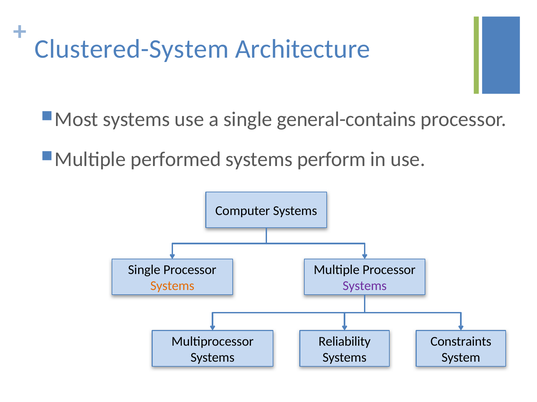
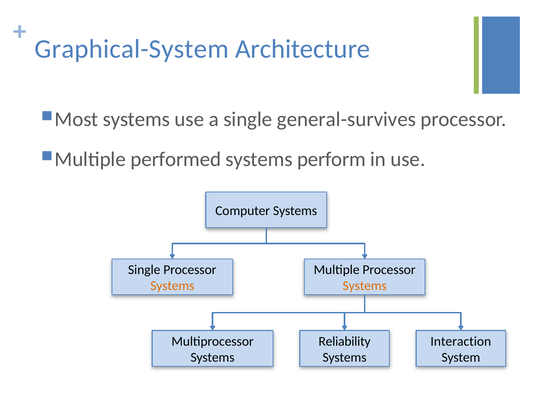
Clustered-System: Clustered-System -> Graphical-System (132, 49)
general-contains: general-contains -> general-survives (346, 120)
Systems colour: purple -> orange (365, 286)
Constraints: Constraints -> Interaction (461, 342)
